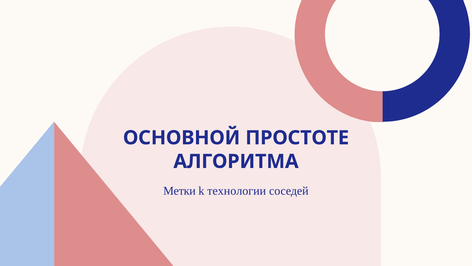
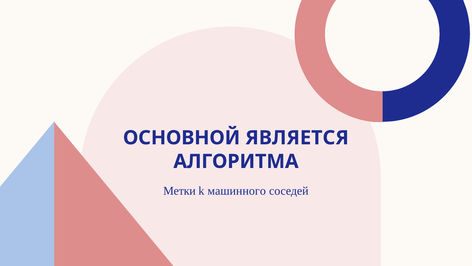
ПРОСТОТЕ: ПРОСТОТЕ -> ЯВЛЯЕТСЯ (297, 138)
технологии: технологии -> машинного (237, 191)
